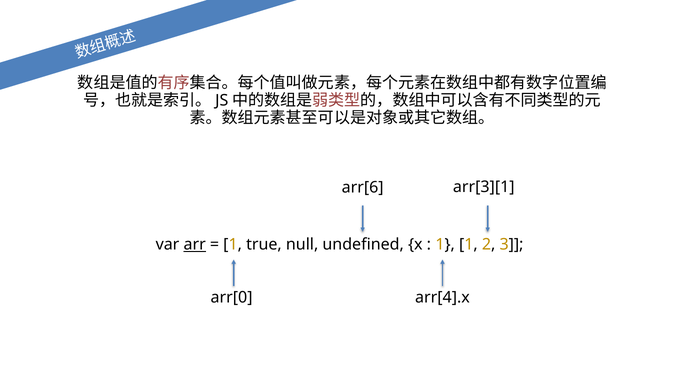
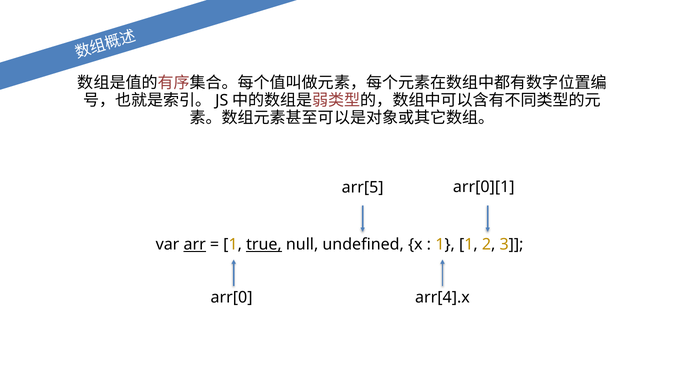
arr[3][1: arr[3][1 -> arr[0][1 (484, 187)
arr[6: arr[6 -> arr[5 (363, 187)
true underline: none -> present (264, 245)
